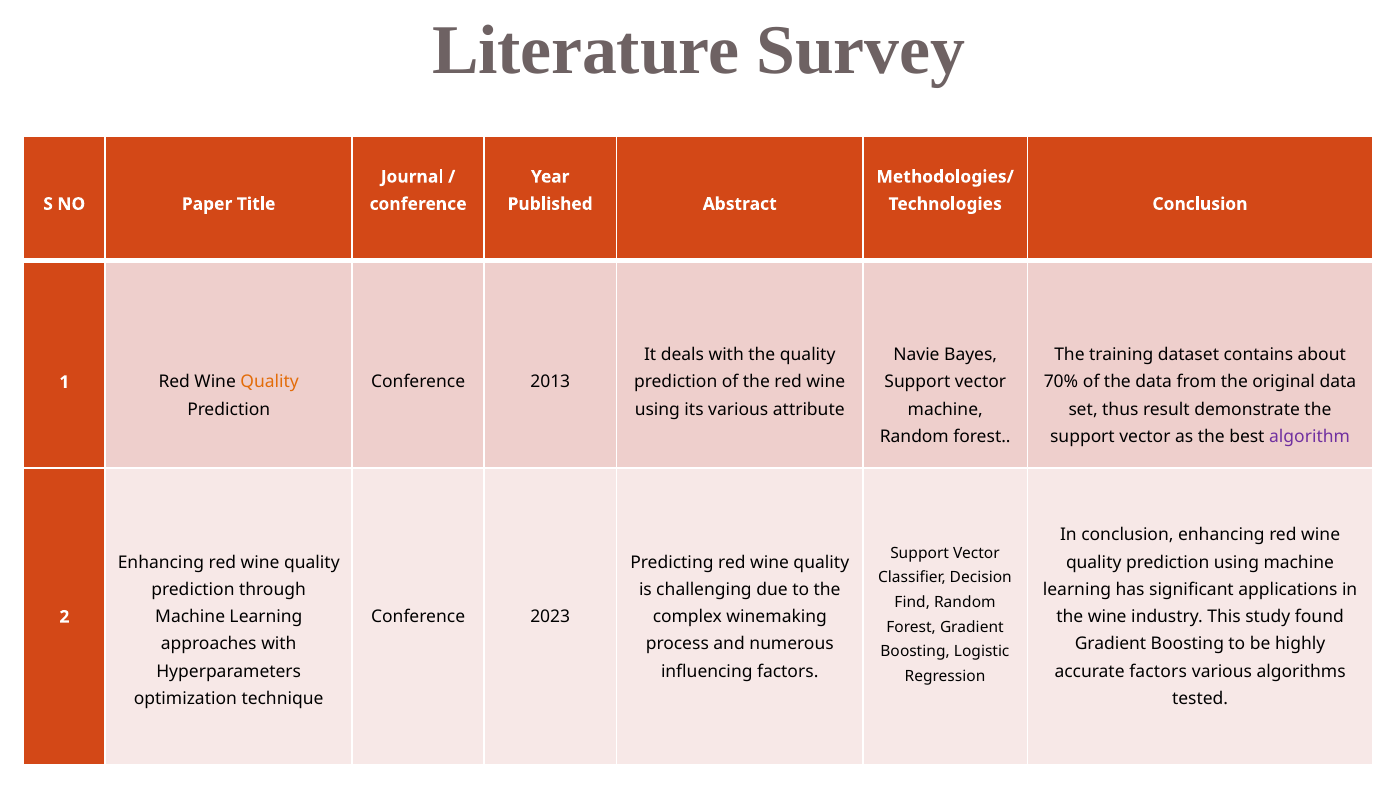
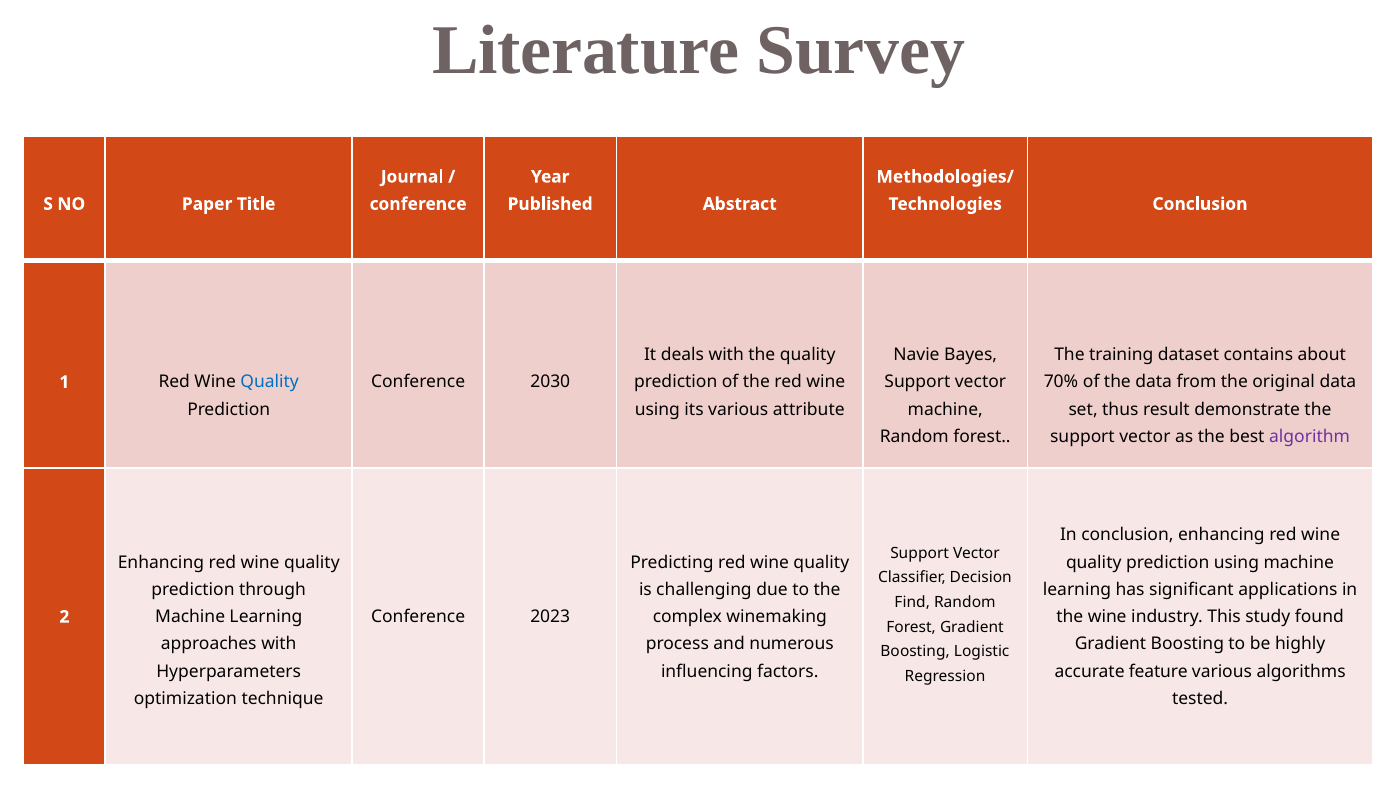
2013: 2013 -> 2030 (550, 382)
Quality colour: orange -> blue (270, 382)
accurate factors: factors -> feature (1158, 672)
